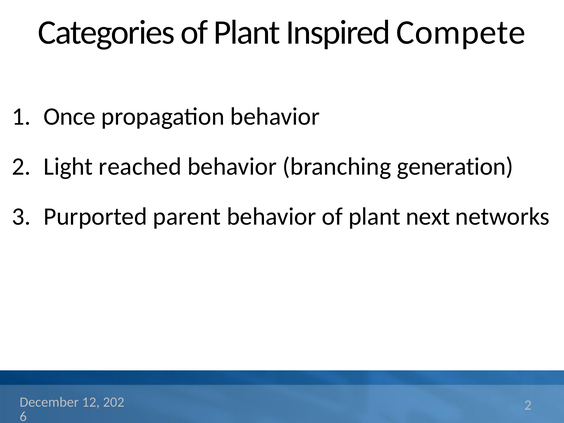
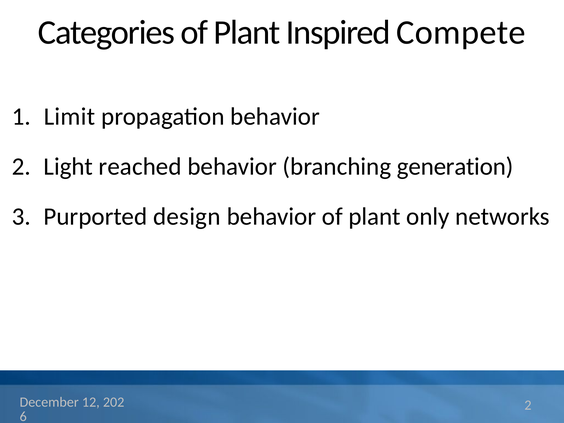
Once: Once -> Limit (69, 116)
parent: parent -> design (187, 217)
next: next -> only (428, 217)
